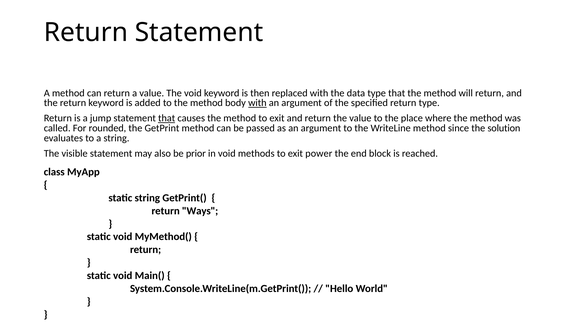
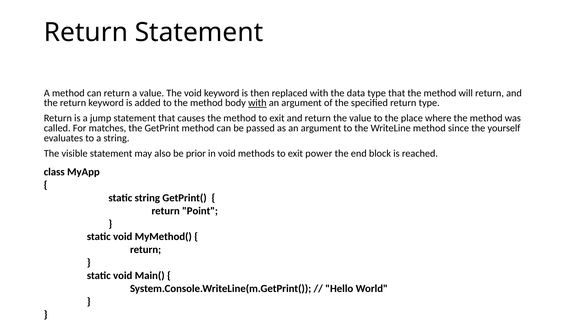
that underline: present -> none (167, 118)
rounded: rounded -> matches (107, 128)
solution: solution -> yourself (504, 128)
Ways: Ways -> Point (200, 210)
